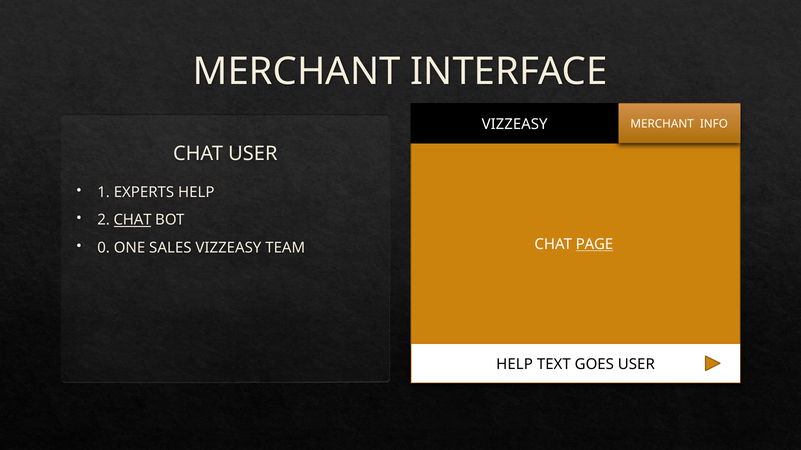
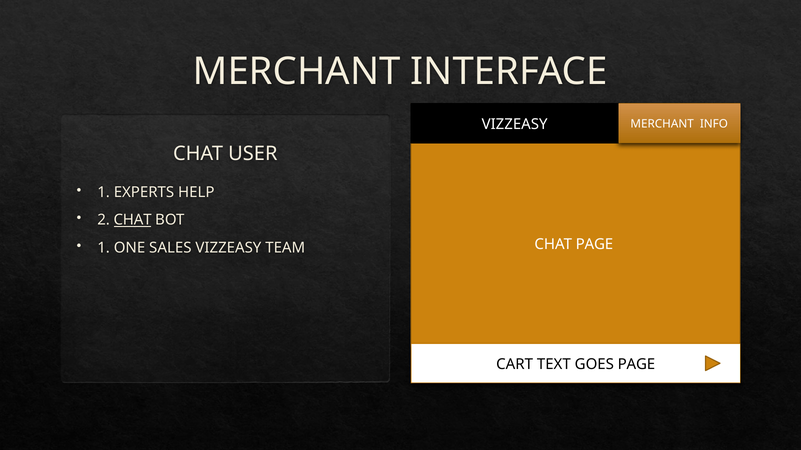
0: 0 -> 1 (104, 248)
PAGE underline: present -> none (594, 245)
HELP: HELP -> CART (515, 365)
GOES USER: USER -> PAGE (636, 365)
